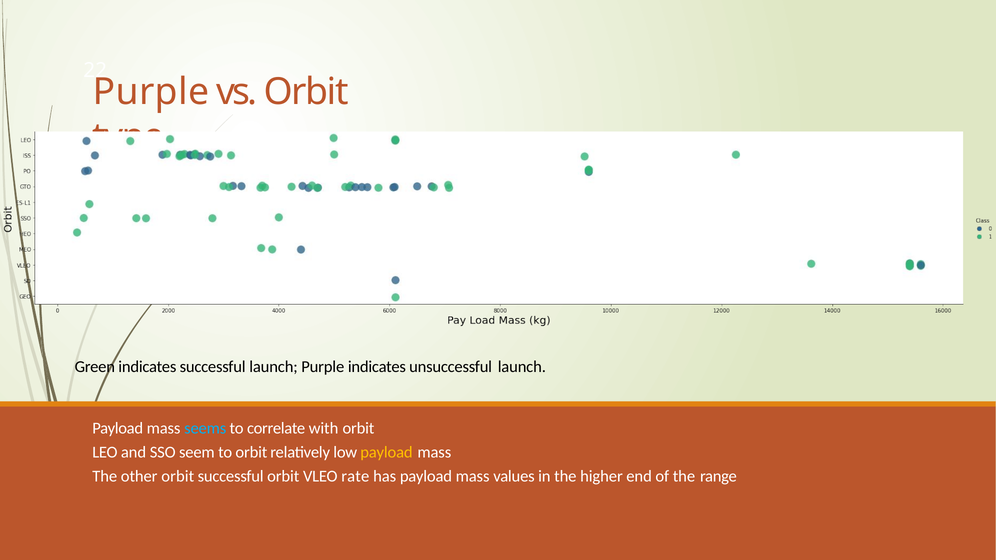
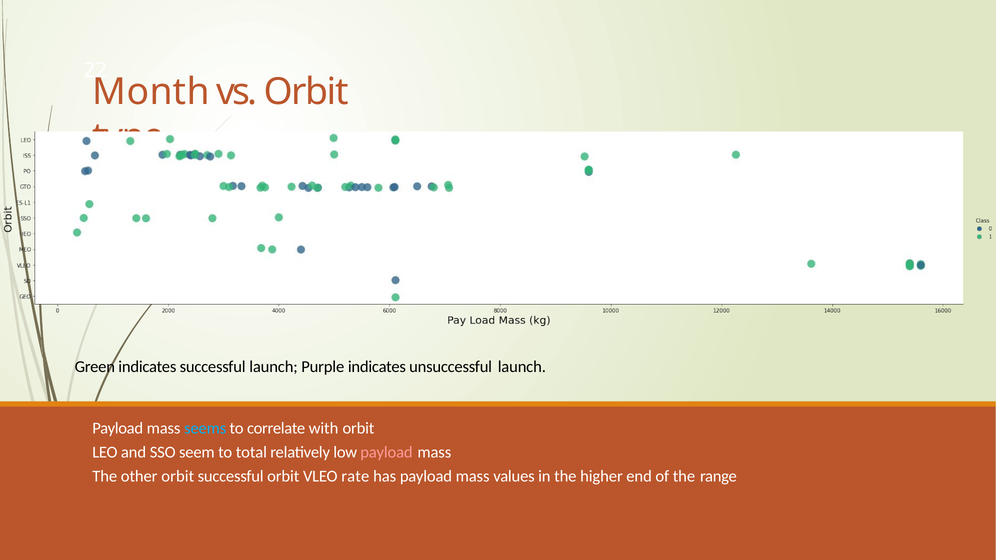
Purple: Purple -> Month (151, 92)
to orbit: orbit -> total (251, 452)
payload colour: yellow -> pink (386, 452)
